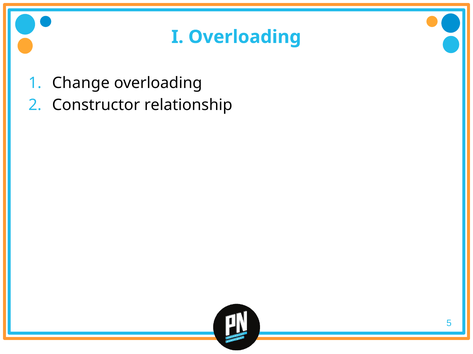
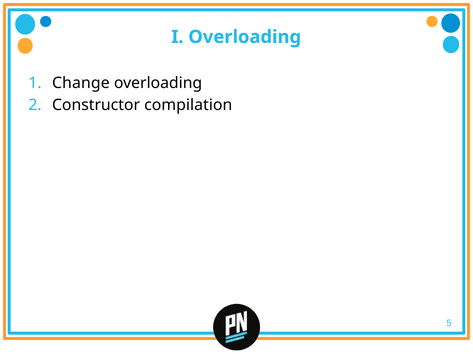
relationship: relationship -> compilation (188, 105)
